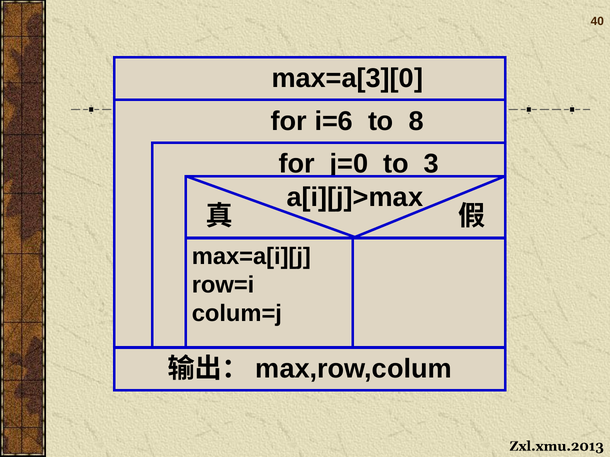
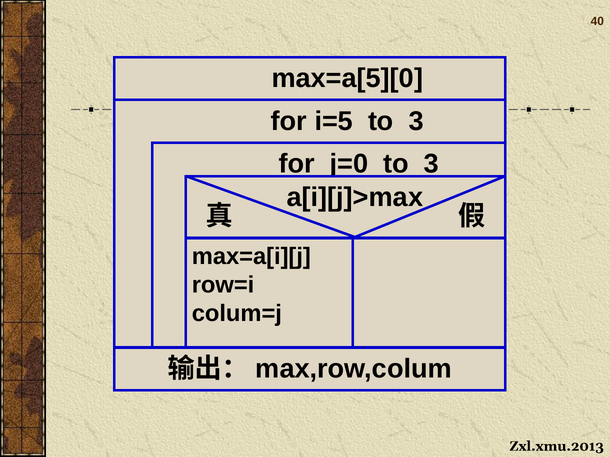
max=a[3][0: max=a[3][0 -> max=a[5][0 (347, 78)
i=6: i=6 -> i=5 (334, 121)
8: 8 -> 3 (416, 121)
